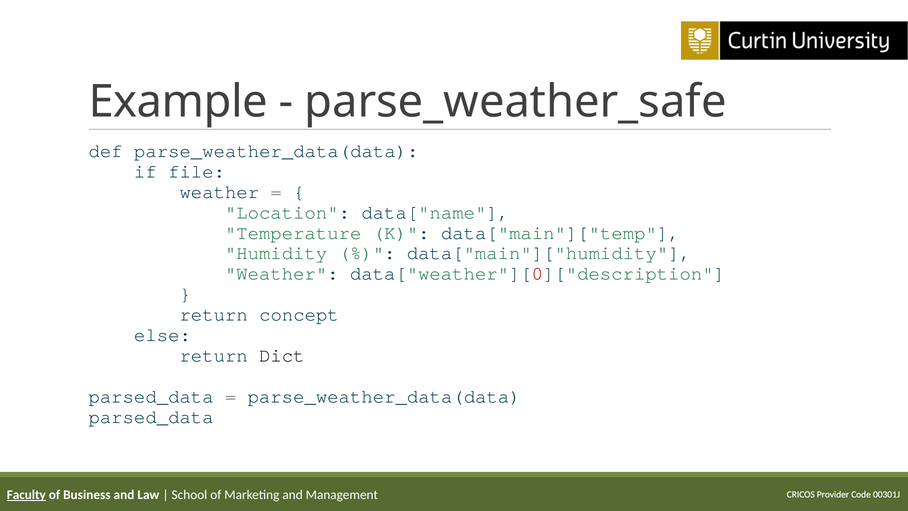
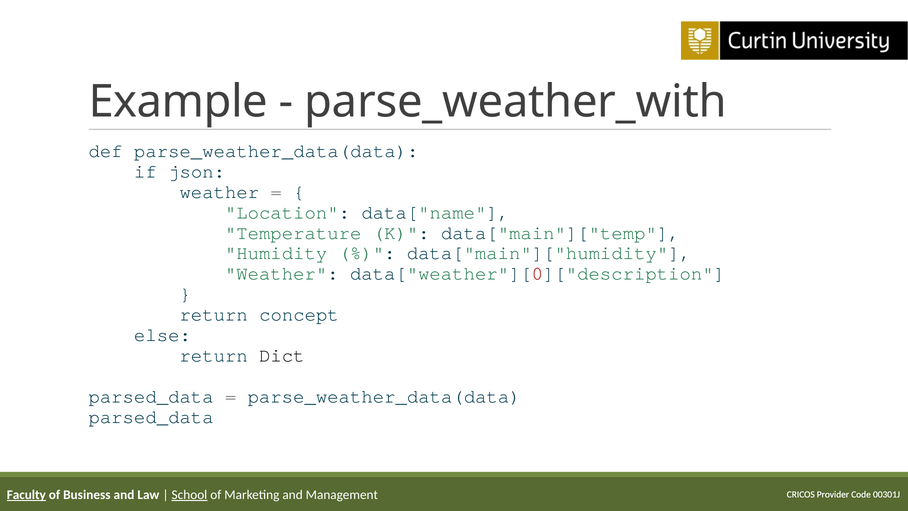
parse_weather_safe: parse_weather_safe -> parse_weather_with (516, 102)
file: file -> json (197, 171)
School underline: none -> present (189, 495)
